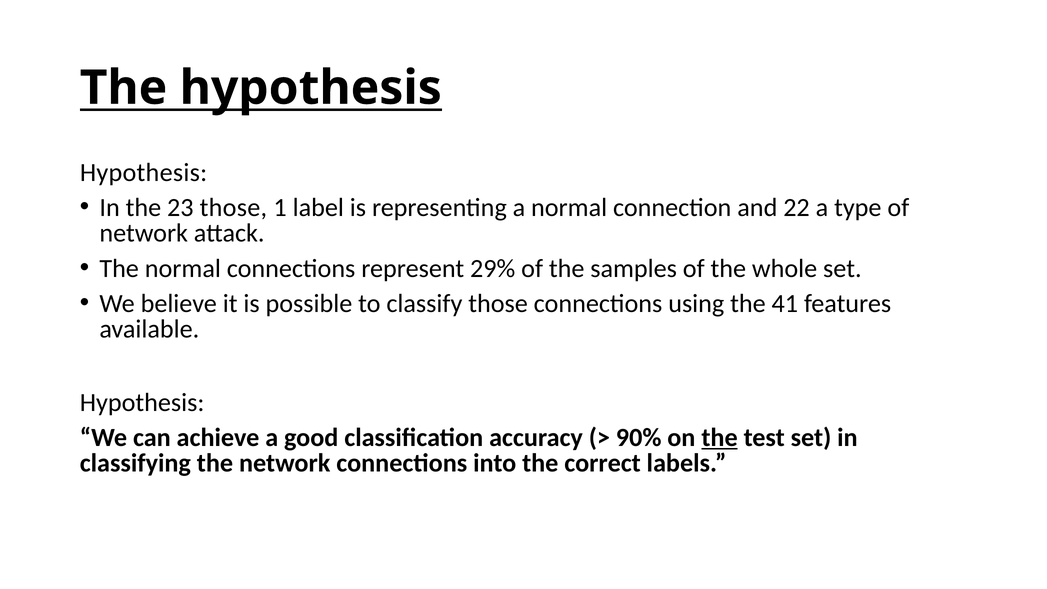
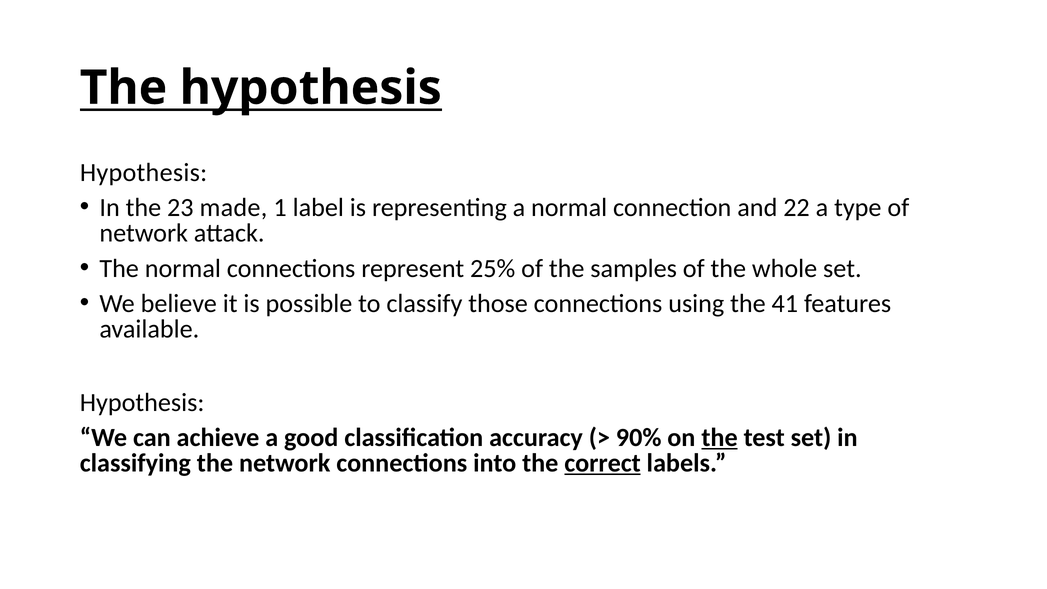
23 those: those -> made (233, 208)
29%: 29% -> 25% (493, 268)
correct underline: none -> present (603, 463)
